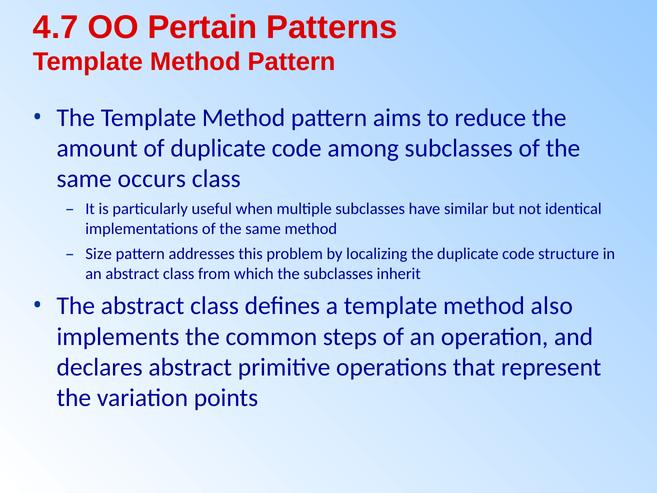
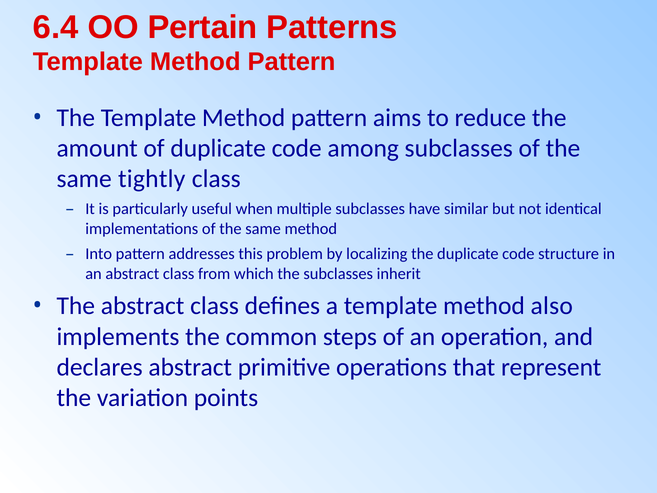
4.7: 4.7 -> 6.4 (56, 27)
occurs: occurs -> tightly (152, 179)
Size: Size -> Into (99, 254)
